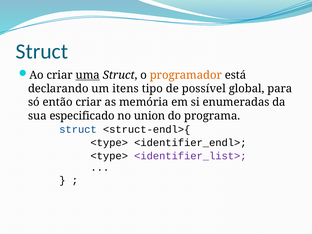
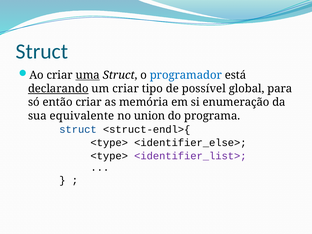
programador colour: orange -> blue (186, 75)
declarando underline: none -> present (58, 89)
um itens: itens -> criar (126, 89)
enumeradas: enumeradas -> enumeração (236, 102)
especificado: especificado -> equivalente (82, 116)
<identifier_endl>: <identifier_endl> -> <identifier_else> (190, 143)
